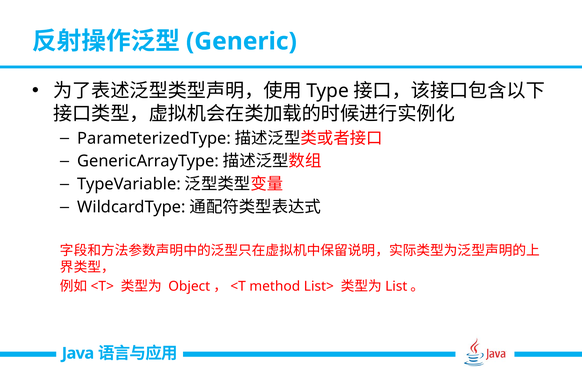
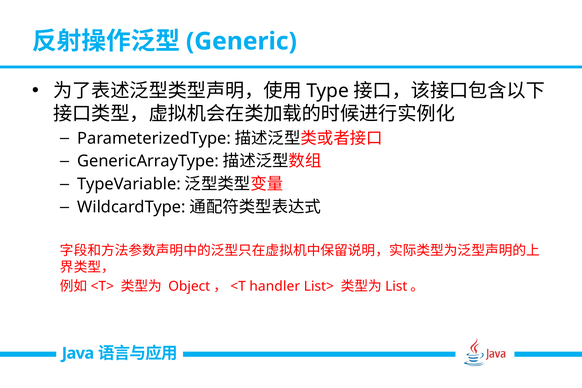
method: method -> handler (275, 286)
